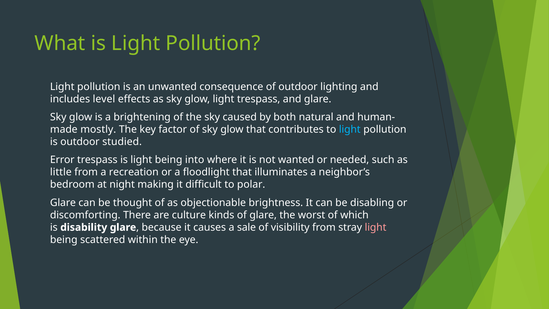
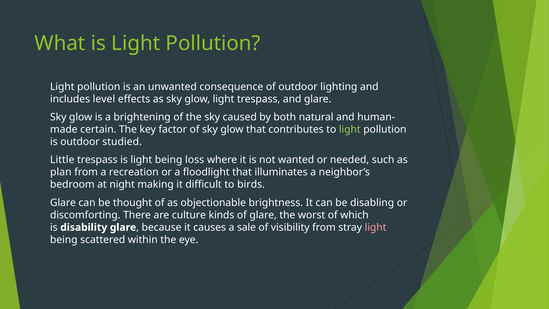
mostly: mostly -> certain (98, 129)
light colour: light blue -> light green (350, 129)
Error: Error -> Little (62, 160)
into: into -> loss (195, 160)
little: little -> plan (61, 172)
polar: polar -> birds (251, 184)
